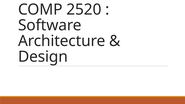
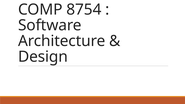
2520: 2520 -> 8754 (84, 10)
